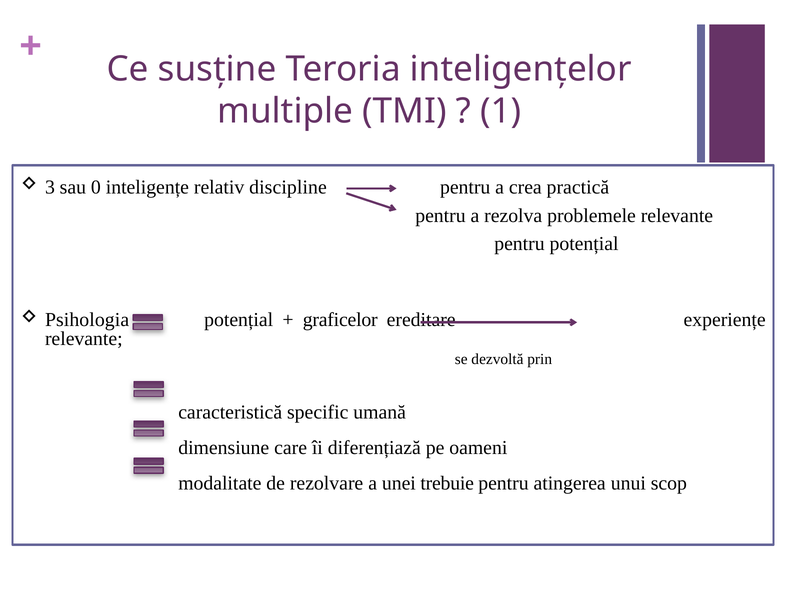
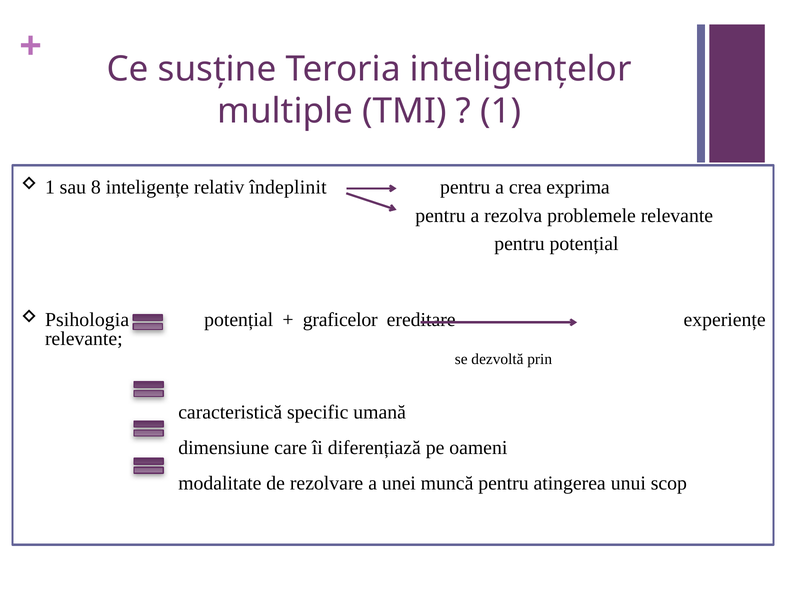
3: 3 -> 1 (50, 187)
0: 0 -> 8 (96, 187)
discipline: discipline -> îndeplinit (288, 187)
practică: practică -> exprima (578, 187)
trebuie: trebuie -> muncă (447, 484)
